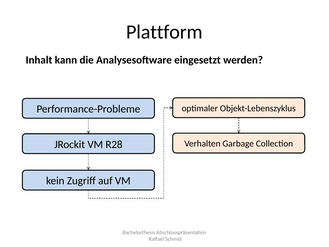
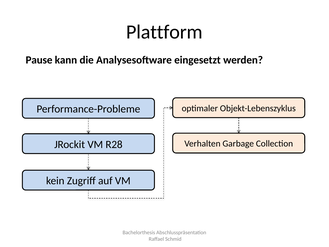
Inhalt: Inhalt -> Pause (39, 60)
